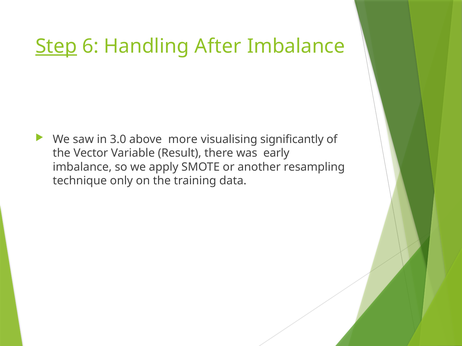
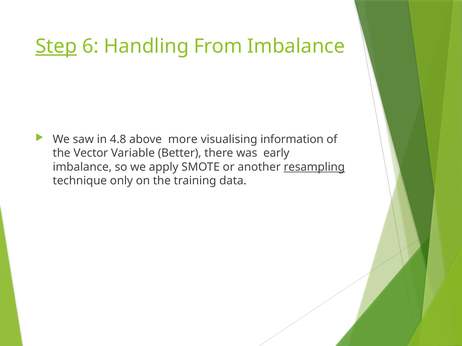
After: After -> From (218, 46)
3.0: 3.0 -> 4.8 (118, 139)
significantly: significantly -> information (292, 139)
Result: Result -> Better (180, 153)
resampling underline: none -> present (314, 167)
